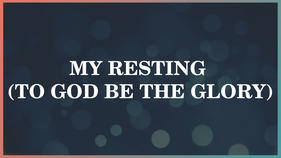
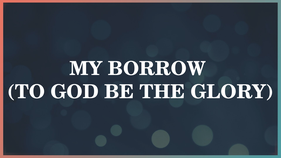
RESTING: RESTING -> BORROW (157, 69)
